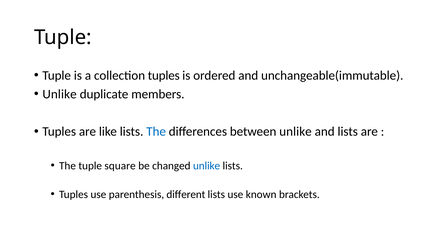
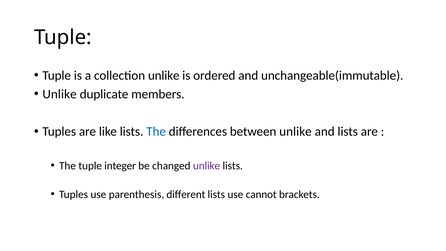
collection tuples: tuples -> unlike (164, 75)
square: square -> integer (120, 166)
unlike colour: blue -> purple (207, 166)
known: known -> cannot (261, 194)
